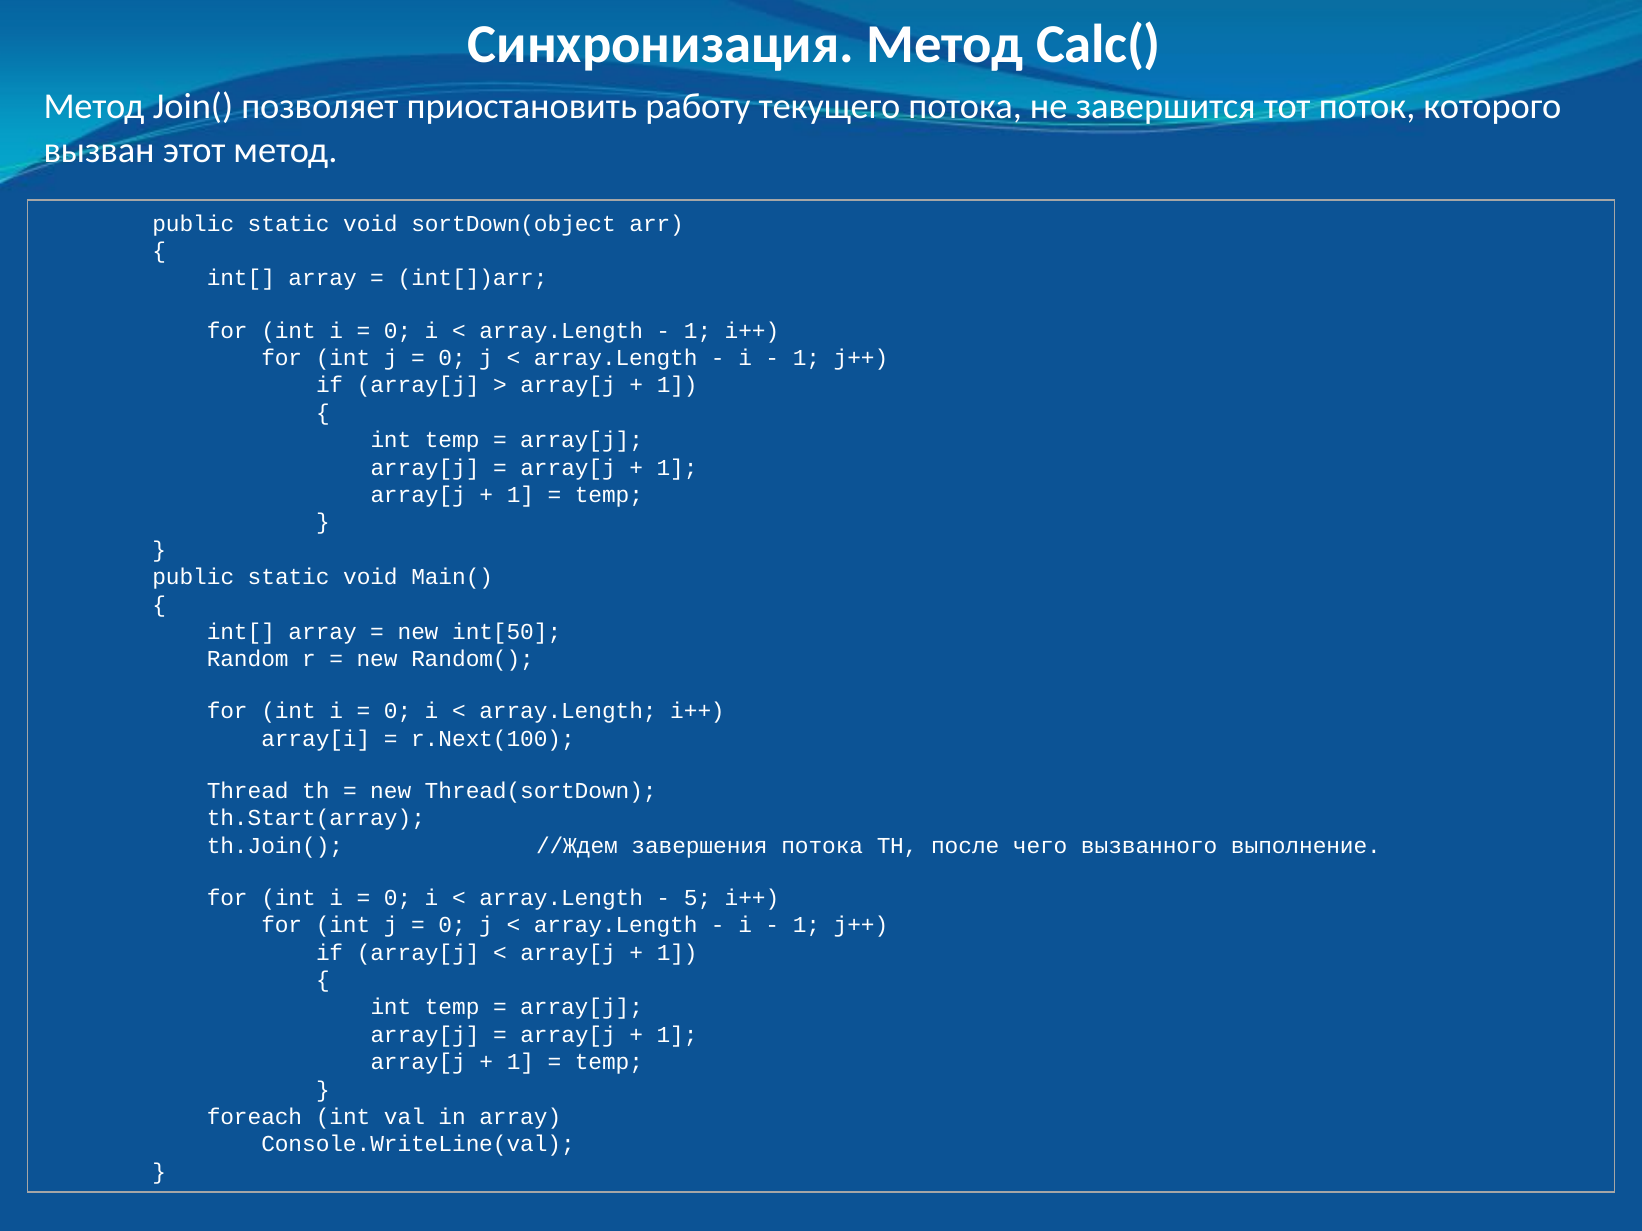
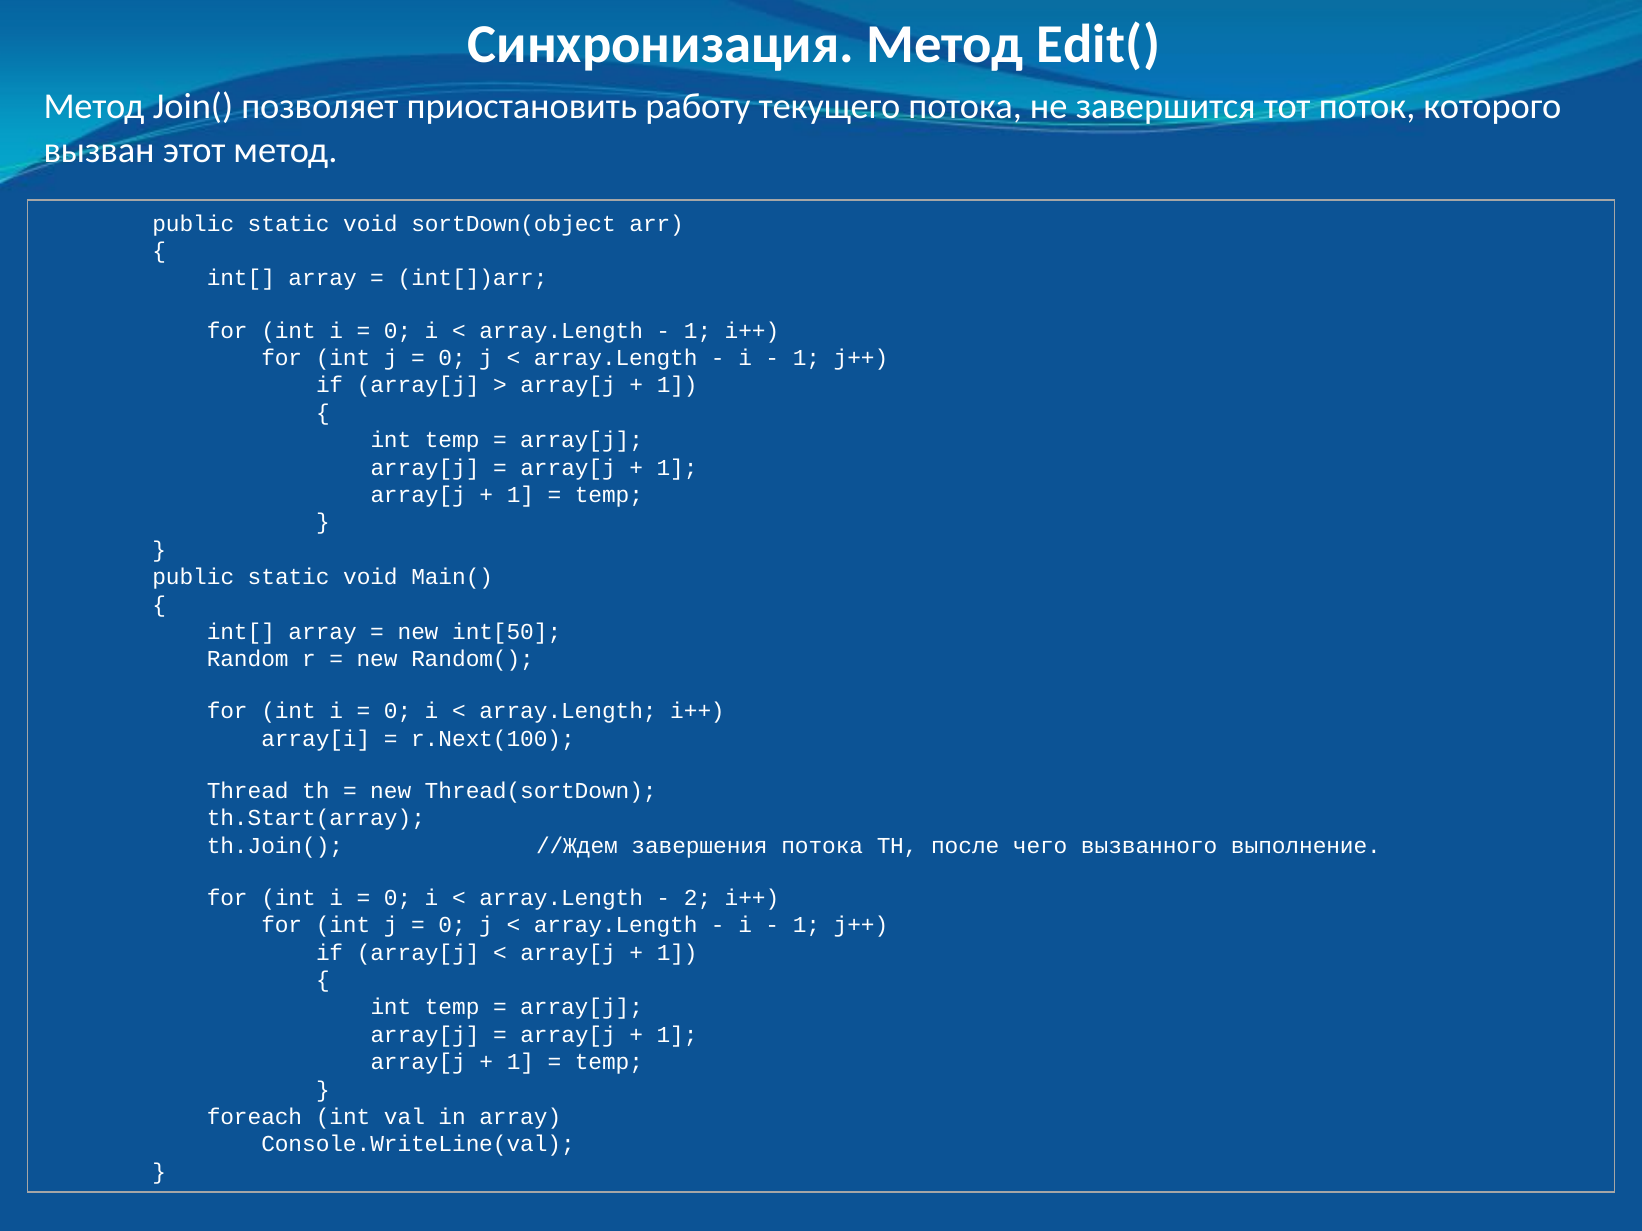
Calc(: Calc( -> Edit( (1098, 44)
5: 5 -> 2 (698, 898)
